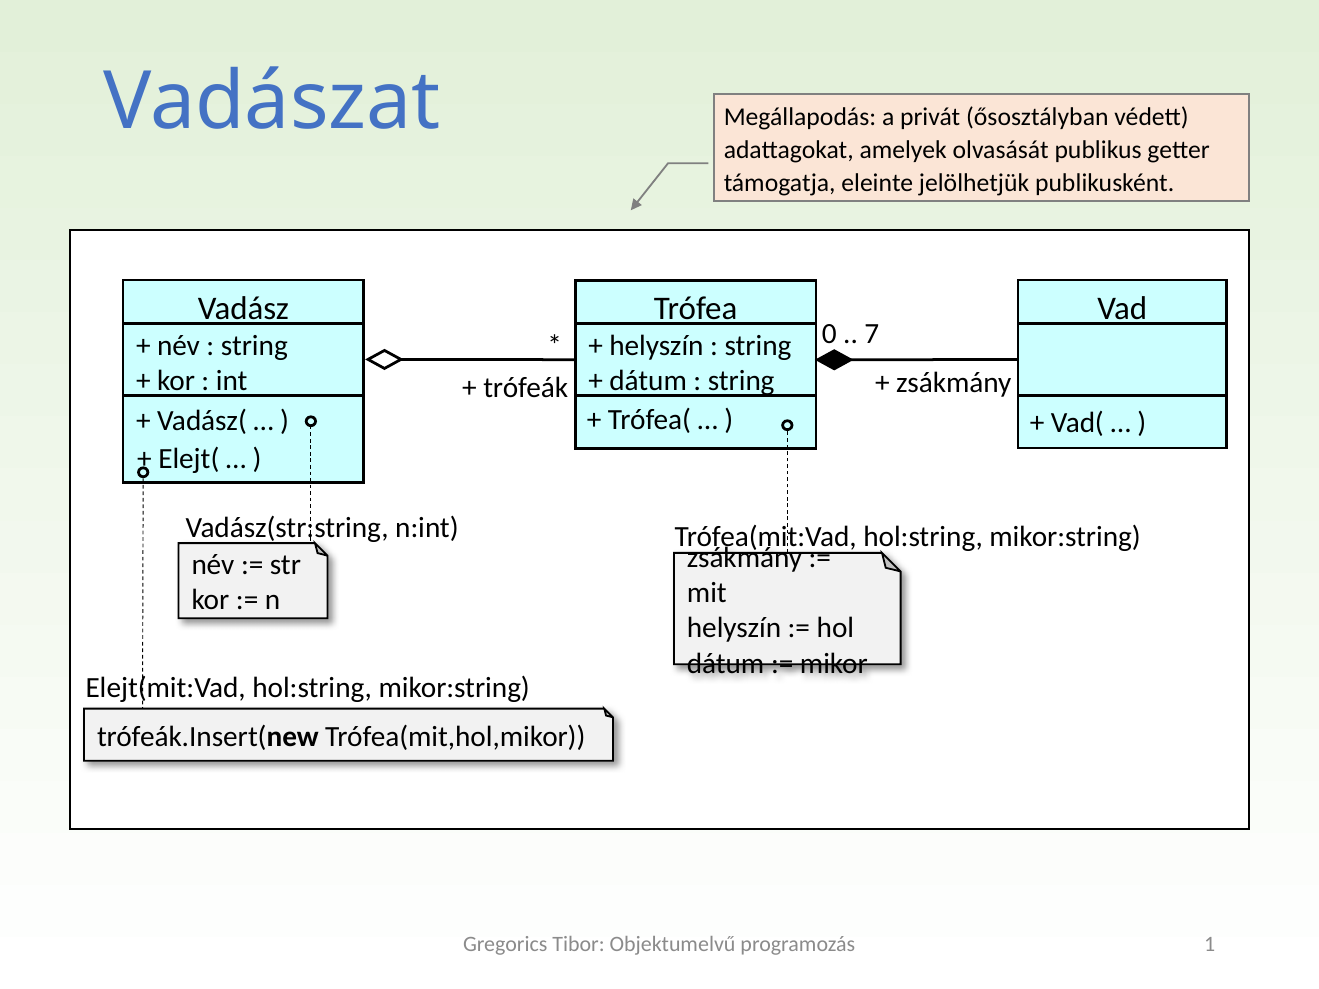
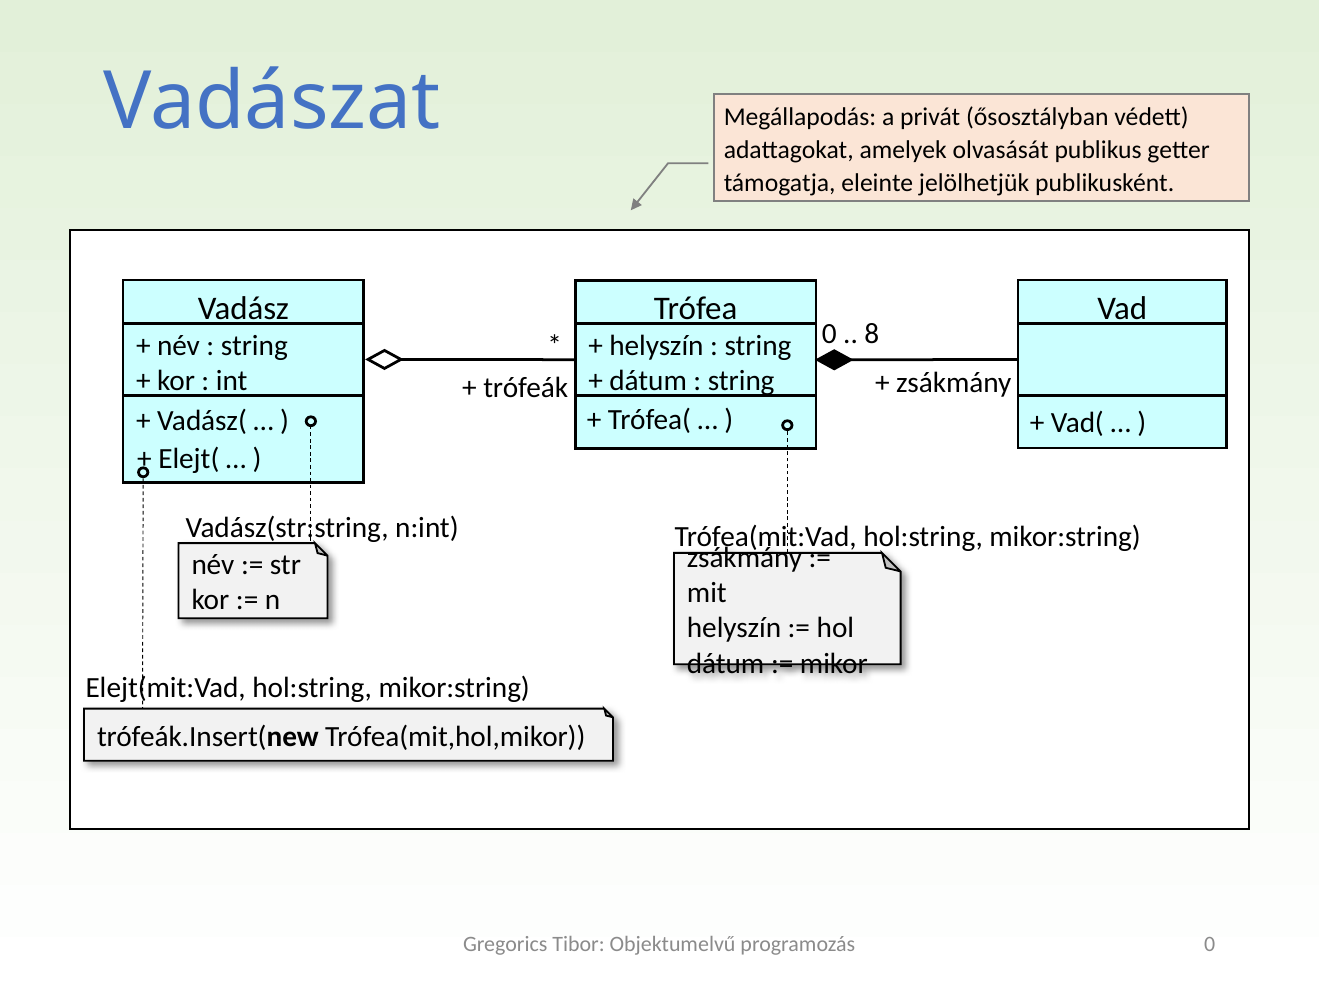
7: 7 -> 8 (872, 333)
programozás 1: 1 -> 0 (1210, 945)
